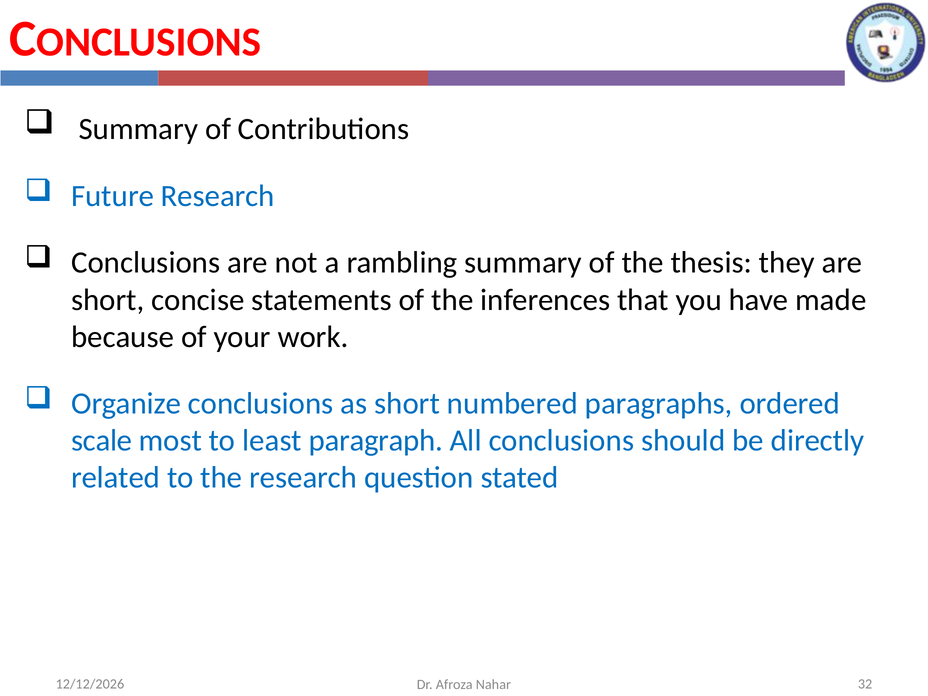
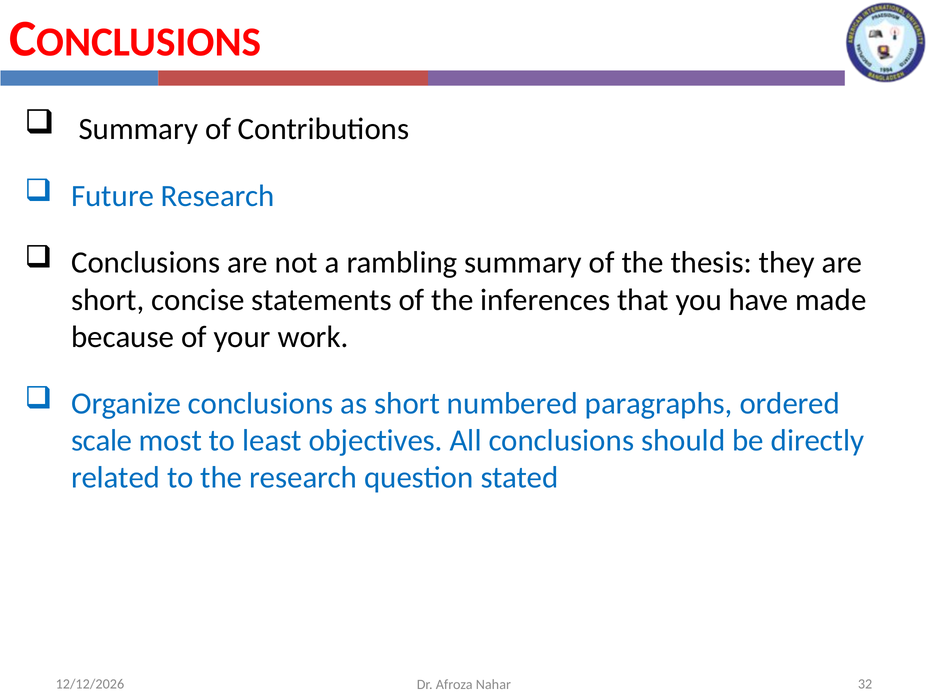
paragraph: paragraph -> objectives (376, 441)
